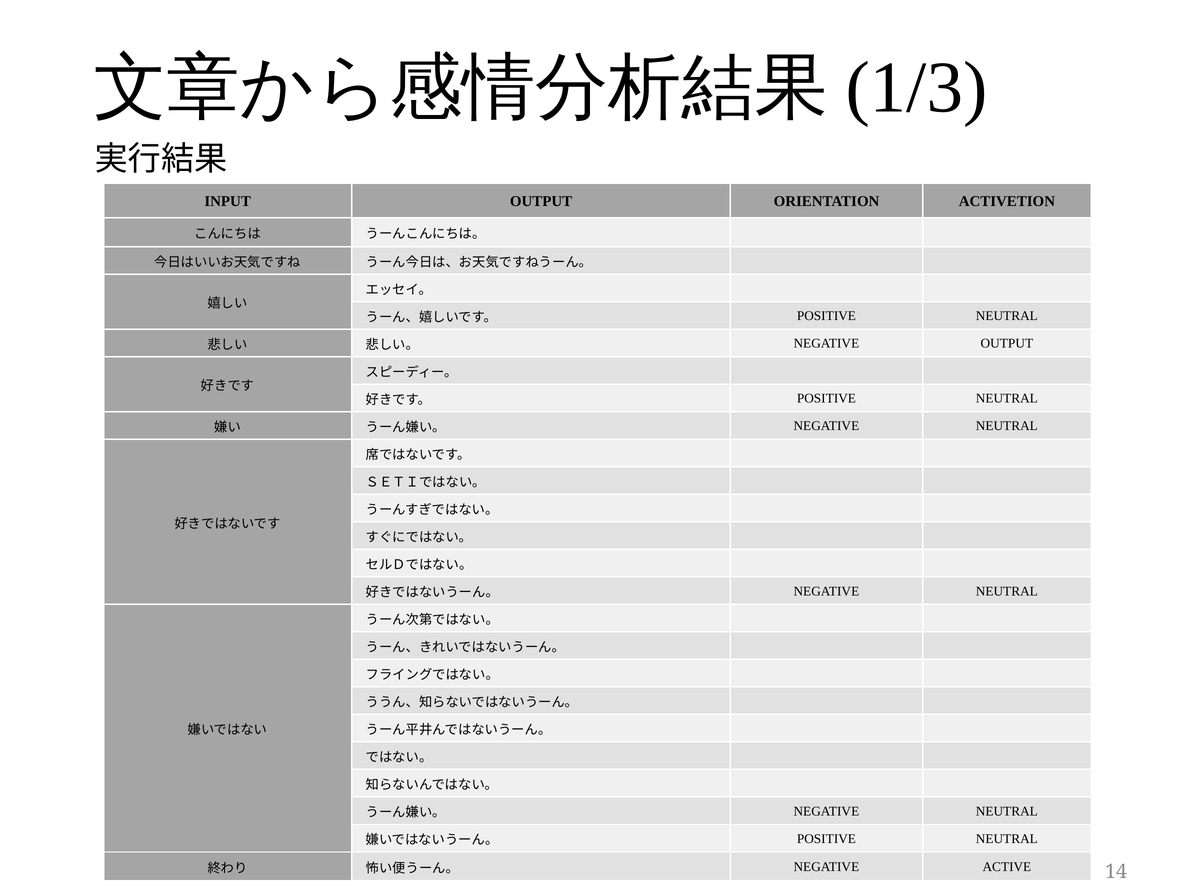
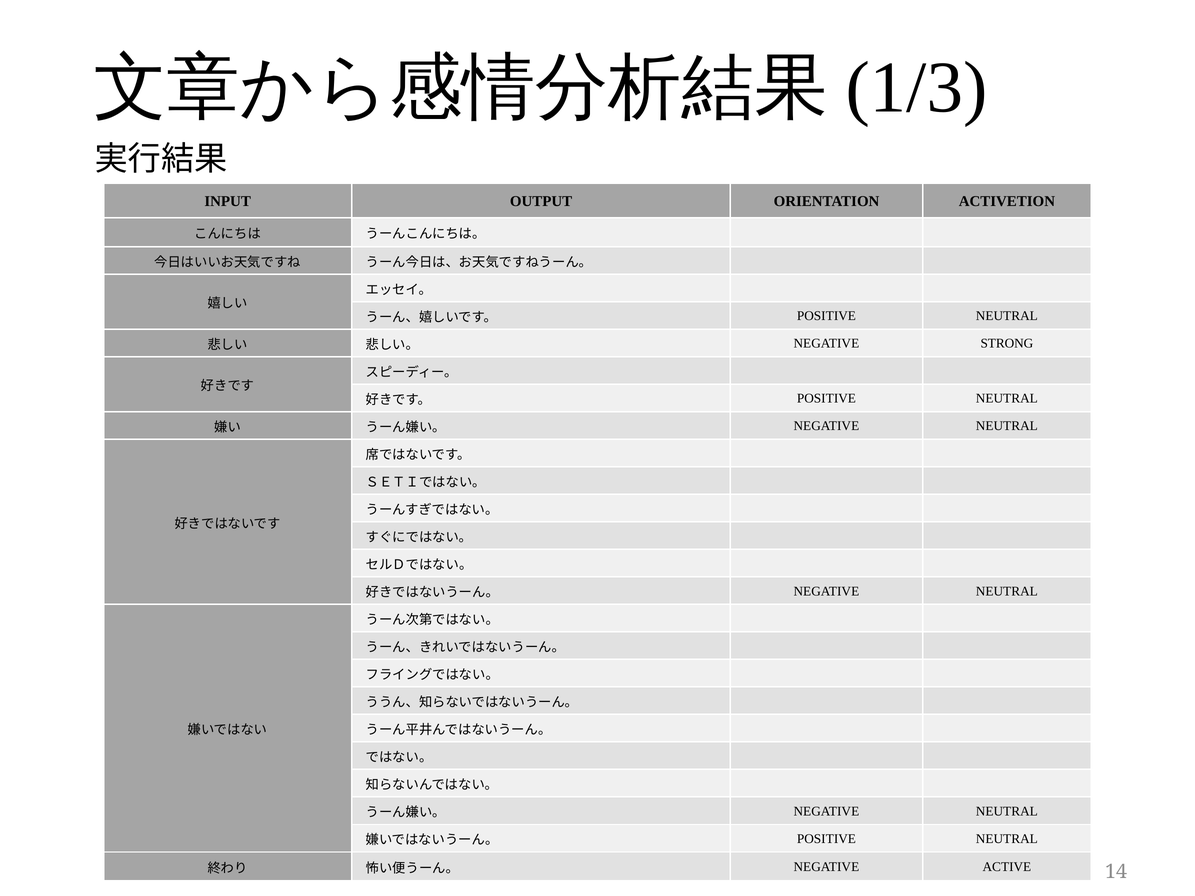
NEGATIVE OUTPUT: OUTPUT -> STRONG (1007, 344)
